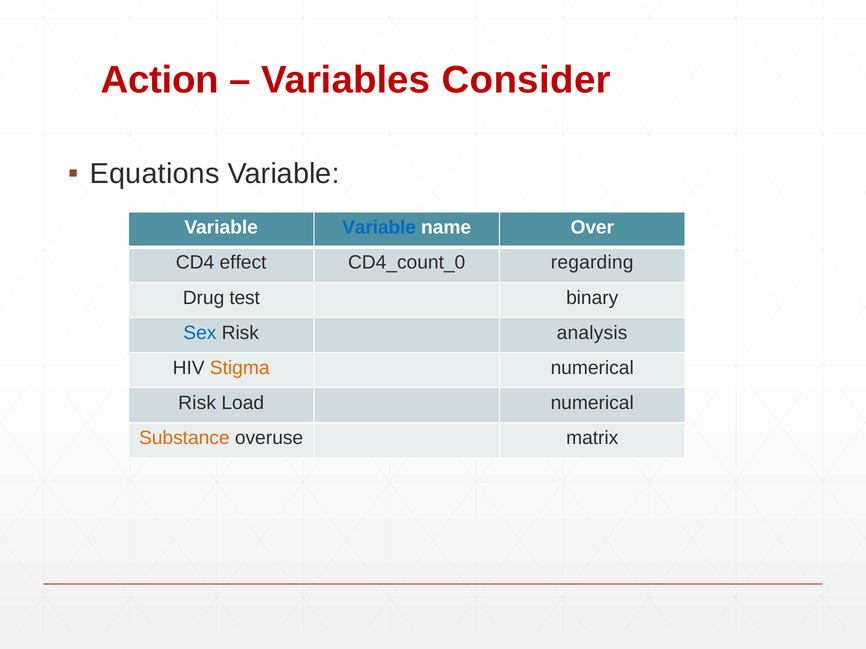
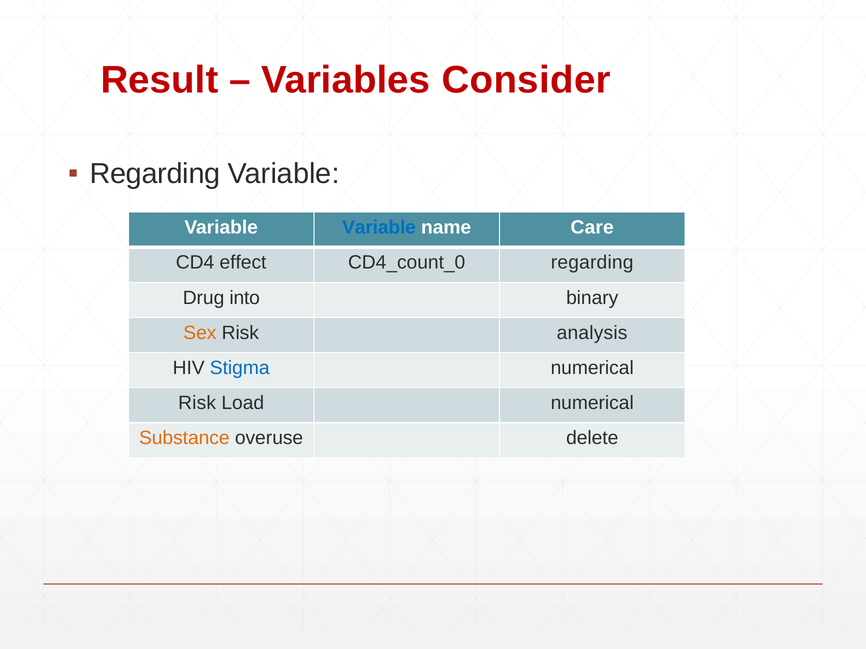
Action: Action -> Result (160, 80)
Equations: Equations -> Regarding (155, 174)
Over: Over -> Care (592, 228)
test: test -> into (245, 298)
Sex colour: blue -> orange (200, 333)
Stigma colour: orange -> blue (240, 368)
matrix: matrix -> delete (592, 438)
